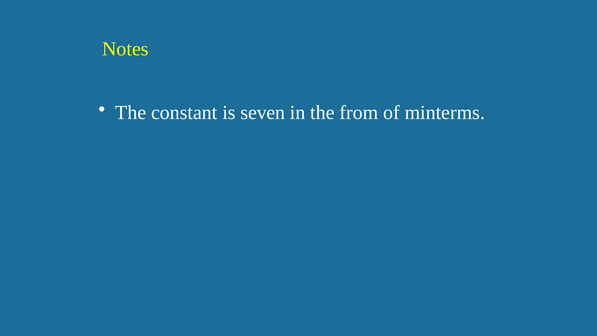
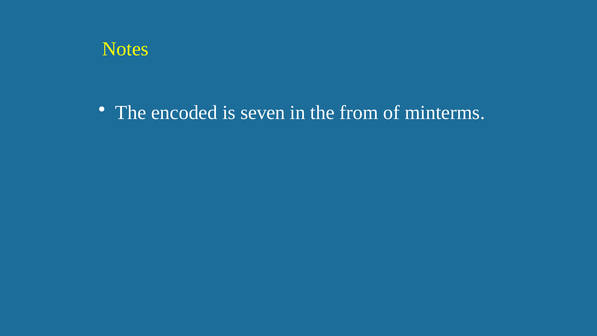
constant: constant -> encoded (184, 113)
